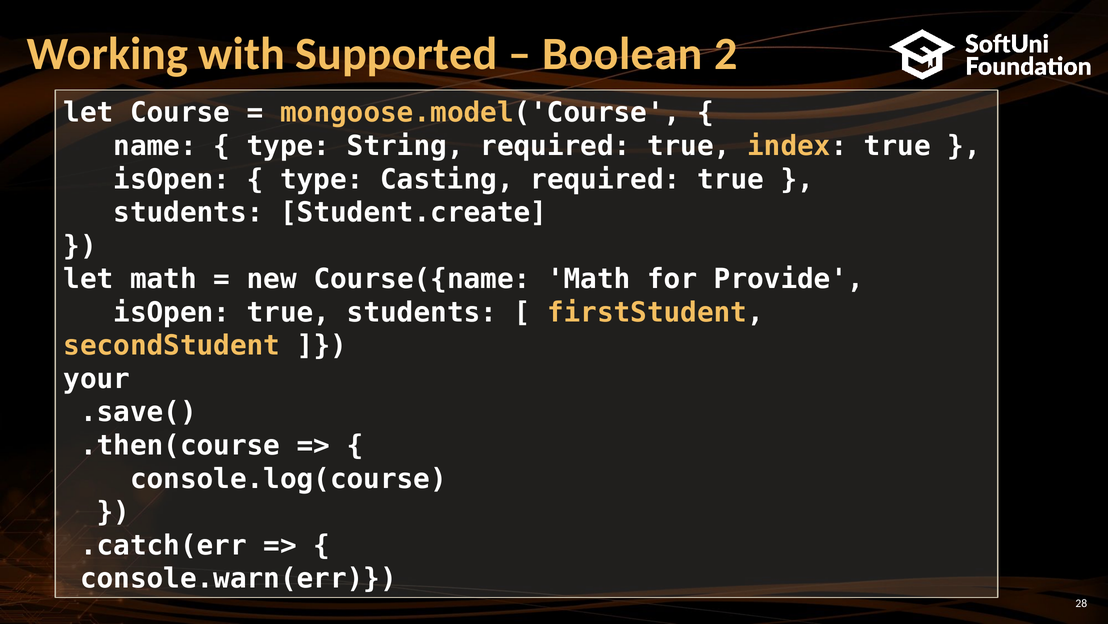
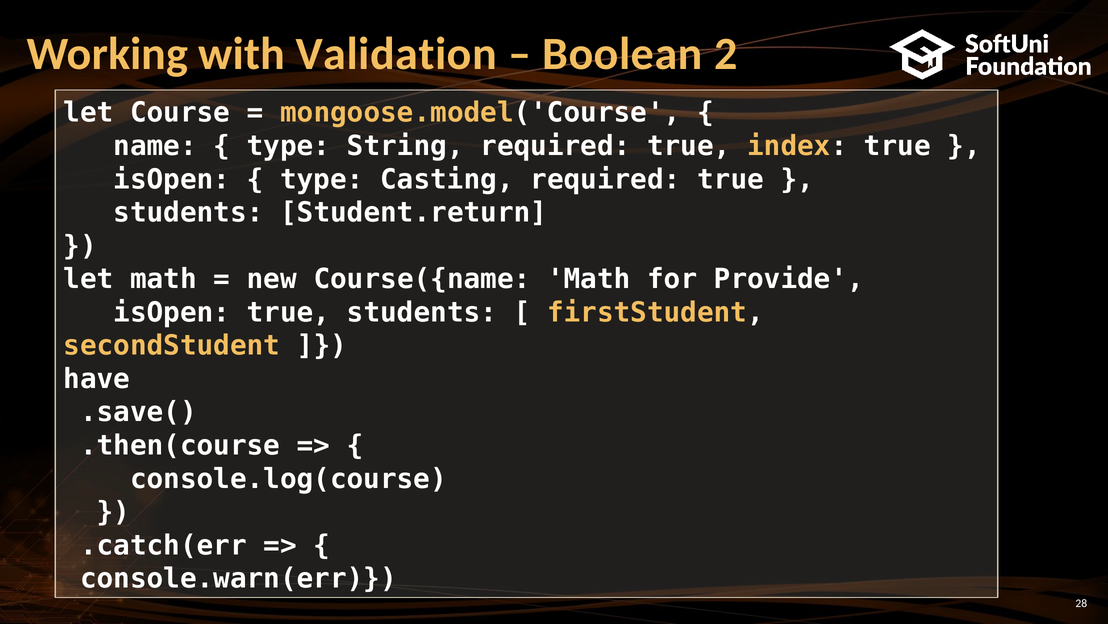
Supported: Supported -> Validation (396, 54)
Student.create: Student.create -> Student.return (414, 212)
your: your -> have (97, 379)
